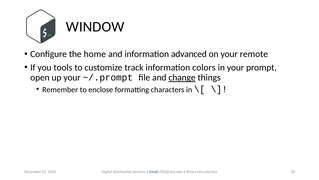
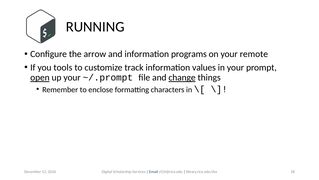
WINDOW: WINDOW -> RUNNING (95, 27)
home: home -> arrow (95, 54)
advanced: advanced -> programs (189, 54)
colors: colors -> values (204, 67)
open underline: none -> present (40, 77)
